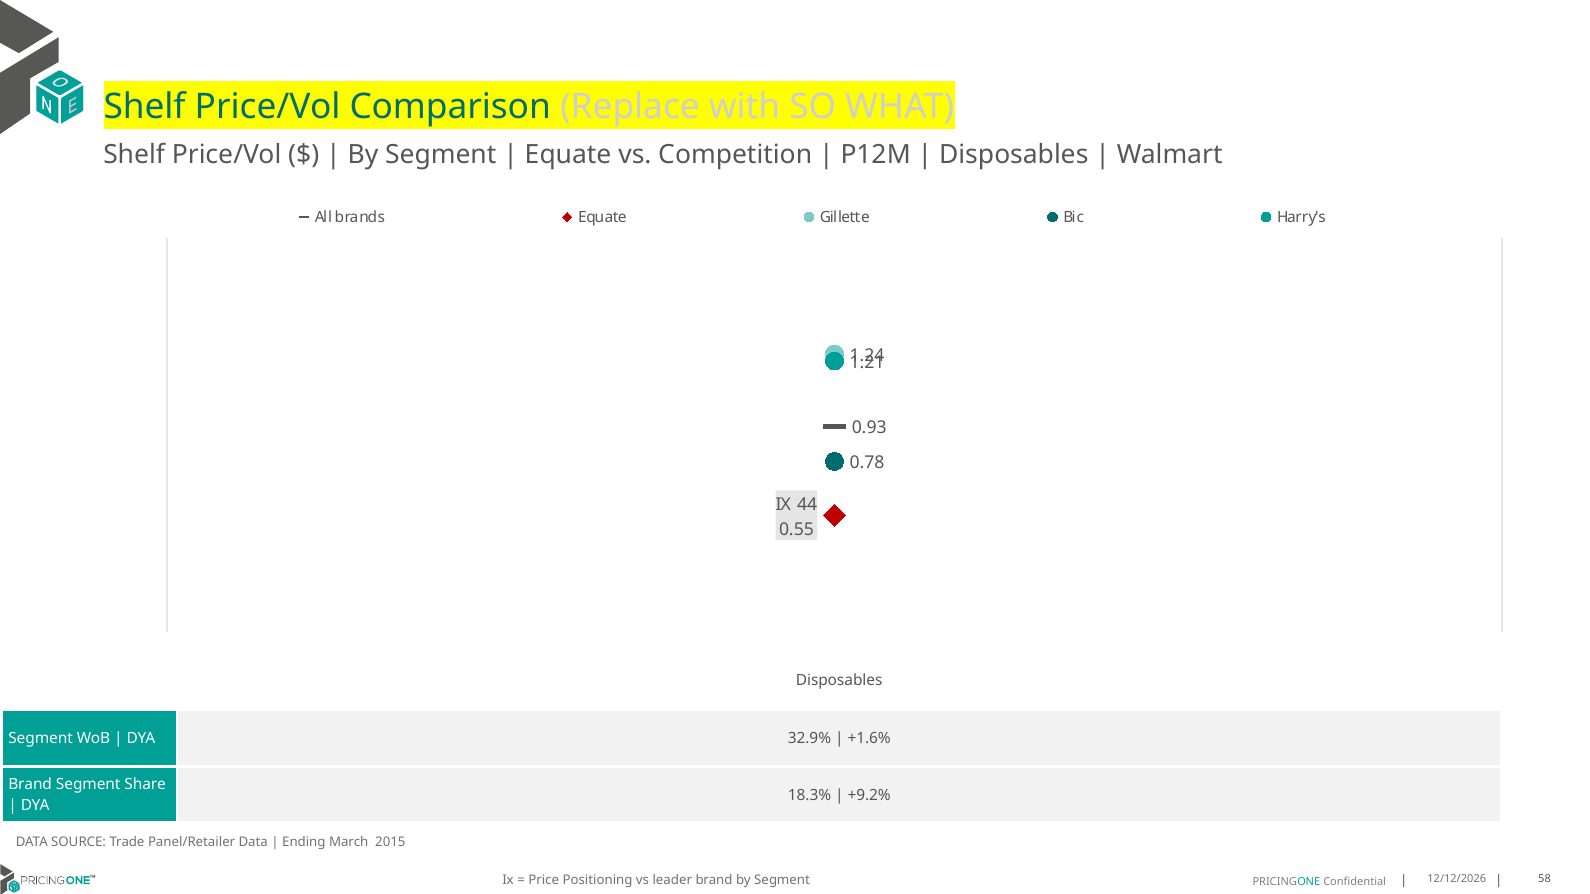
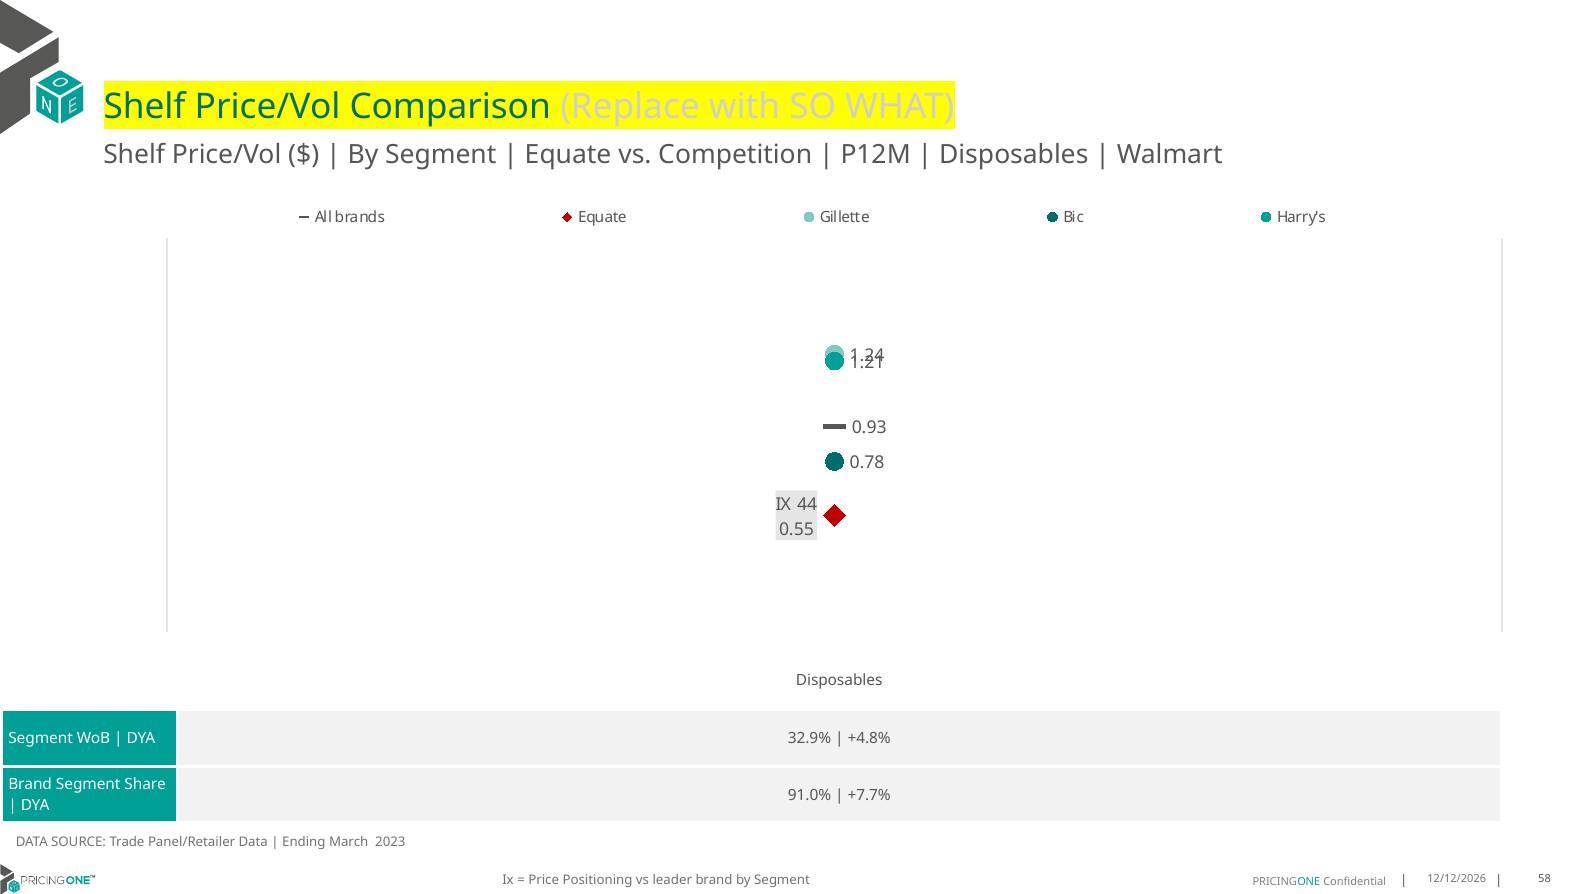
+1.6%: +1.6% -> +4.8% (869, 739)
18.3%: 18.3% -> 91.0% (810, 796)
+9.2%: +9.2% -> +7.7% (869, 796)
2015: 2015 -> 2023 (390, 842)
